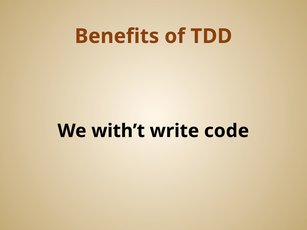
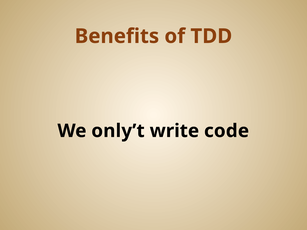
with’t: with’t -> only’t (118, 131)
